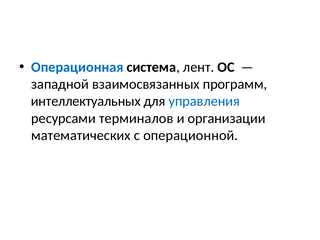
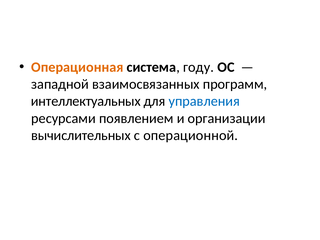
Операционная colour: blue -> orange (77, 67)
лент: лент -> году (199, 67)
терминалов: терминалов -> появлением (136, 118)
математических: математических -> вычислительных (81, 135)
